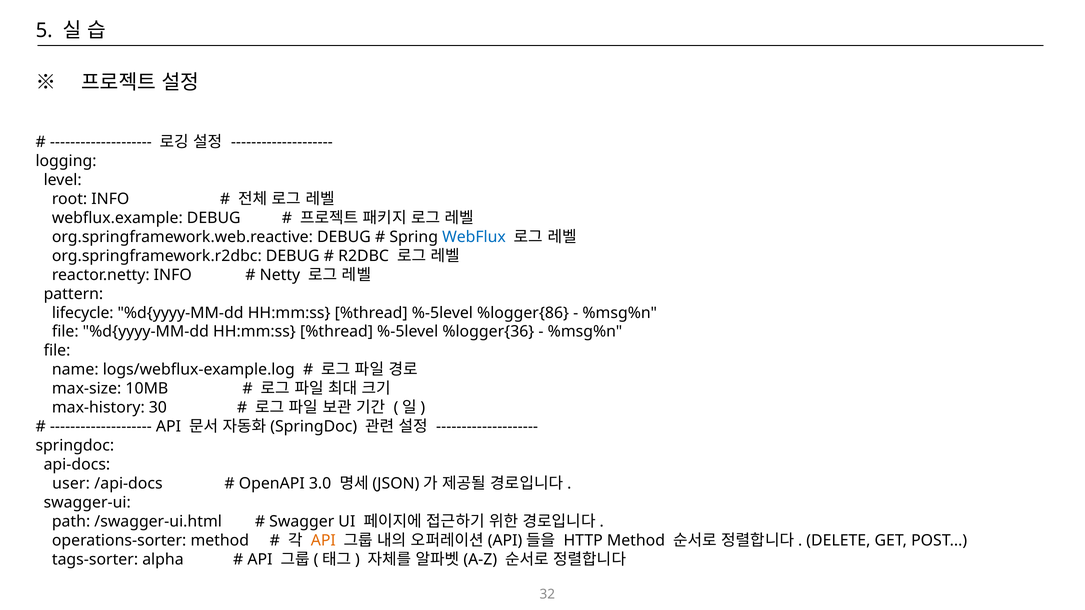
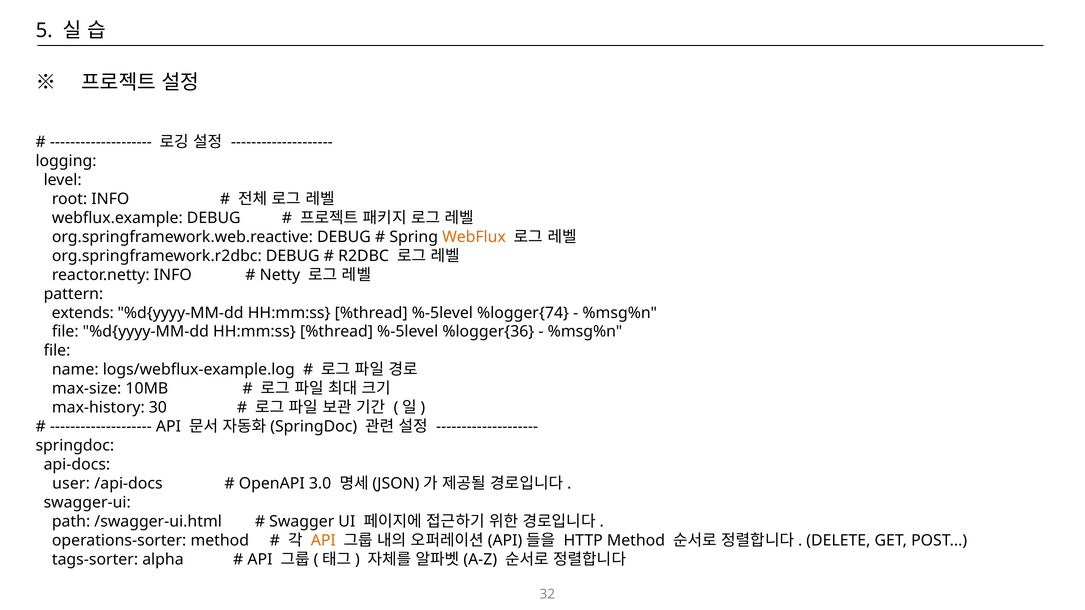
WebFlux colour: blue -> orange (474, 237)
lifecycle: lifecycle -> extends (83, 313)
%logger{86: %logger{86 -> %logger{74 (523, 313)
